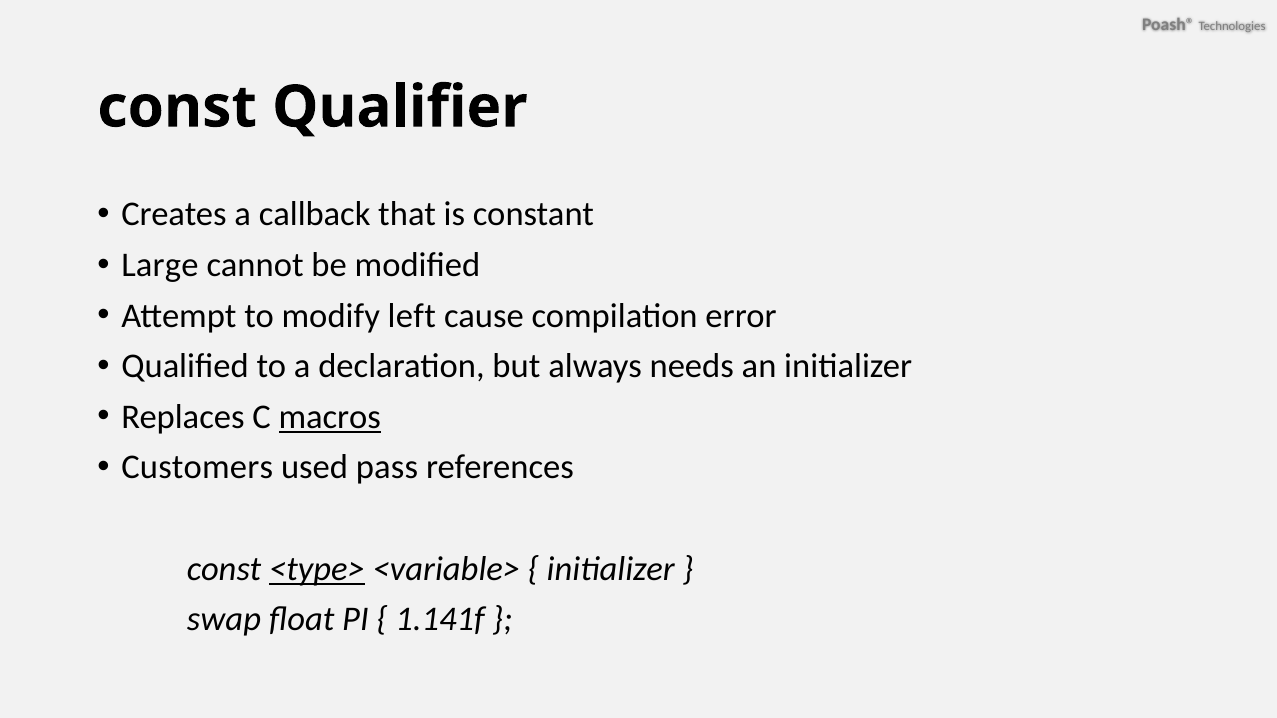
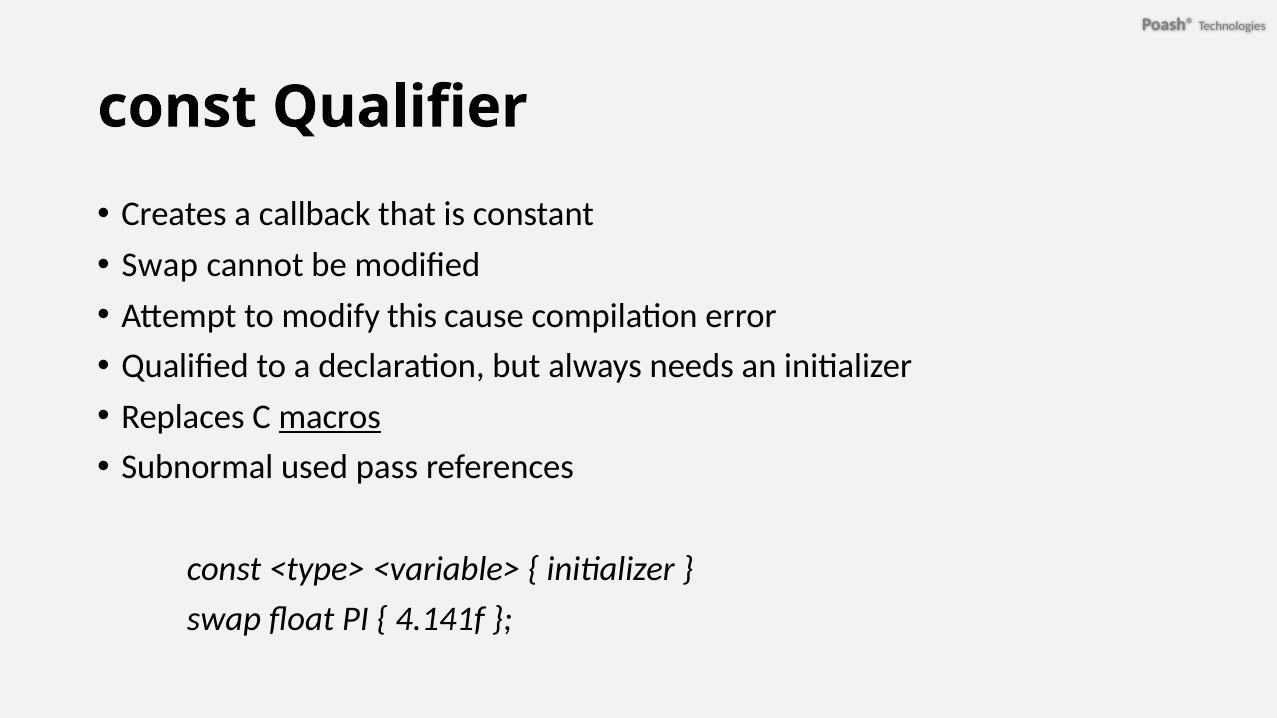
Large: Large -> Swap (160, 265)
left: left -> this (412, 316)
Customers: Customers -> Subnormal (197, 468)
<type> underline: present -> none (317, 569)
1.141f: 1.141f -> 4.141f (440, 620)
